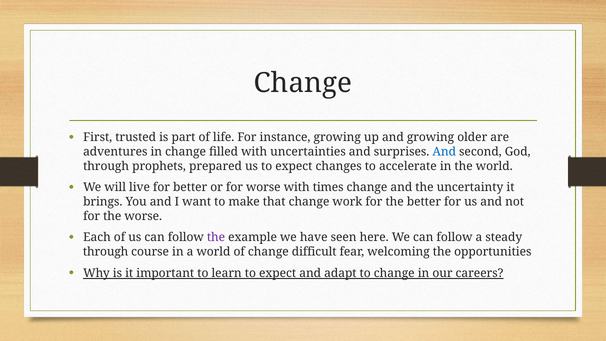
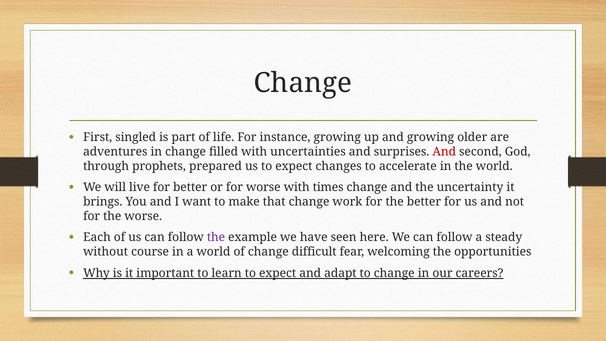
trusted: trusted -> singled (136, 137)
And colour: blue -> red (444, 152)
through: through -> without (106, 252)
